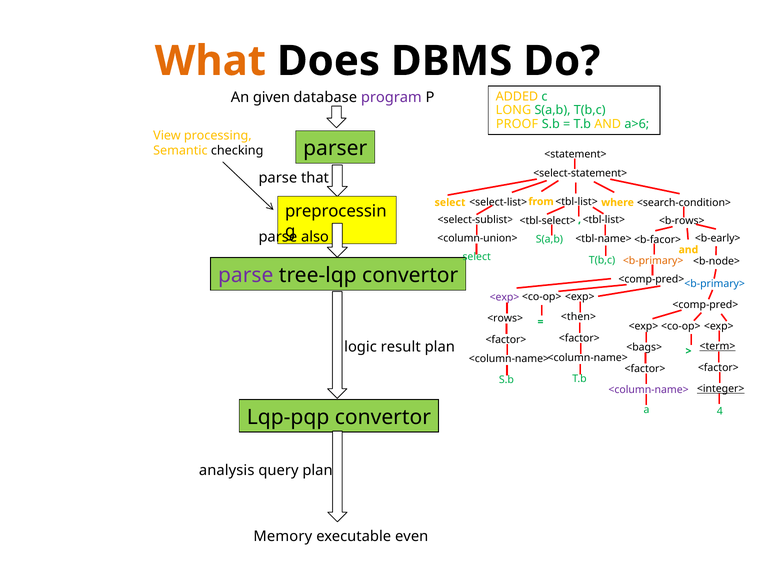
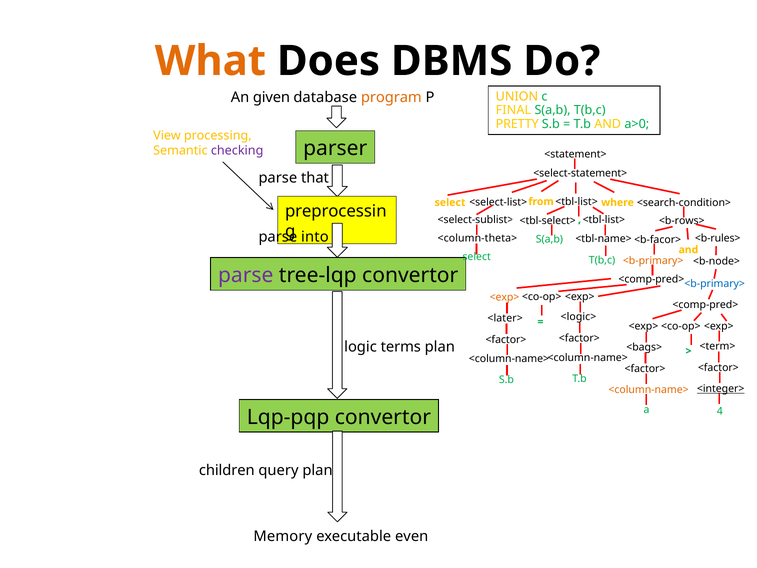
ADDED: ADDED -> UNION (517, 97)
program colour: purple -> orange (391, 98)
LONG: LONG -> FINAL (513, 110)
PROOF: PROOF -> PRETTY (517, 124)
a>6: a>6 -> a>0 (637, 124)
checking colour: black -> purple (237, 151)
also: also -> into (315, 237)
<column-union>: <column-union> -> <column-theta> (477, 238)
<b-early>: <b-early> -> <b-rules> (718, 238)
<exp> colour: purple -> orange (504, 297)
<then>: <then> -> <logic> (578, 317)
<rows>: <rows> -> <later> (505, 318)
result: result -> terms (401, 347)
<term> underline: present -> none (718, 346)
<column-name> colour: purple -> orange (649, 390)
analysis: analysis -> children (227, 470)
